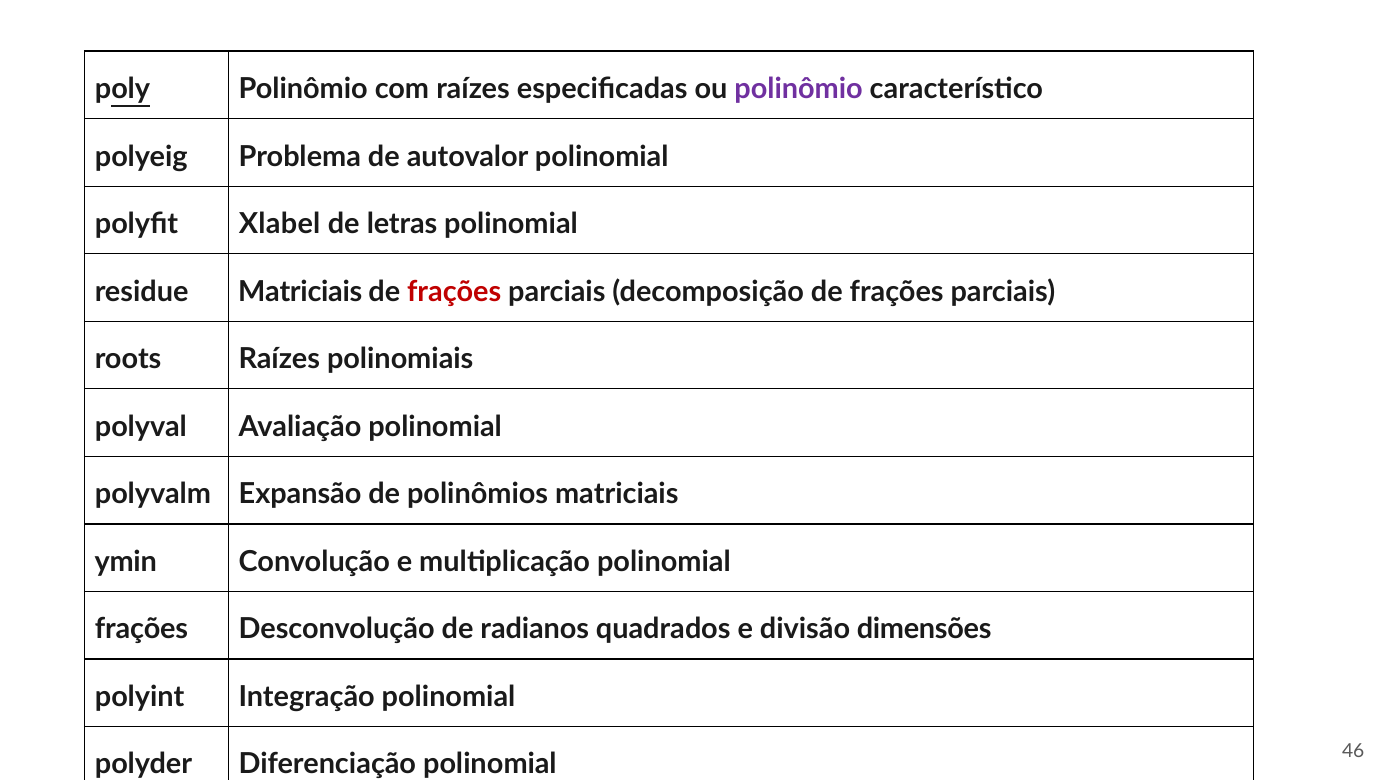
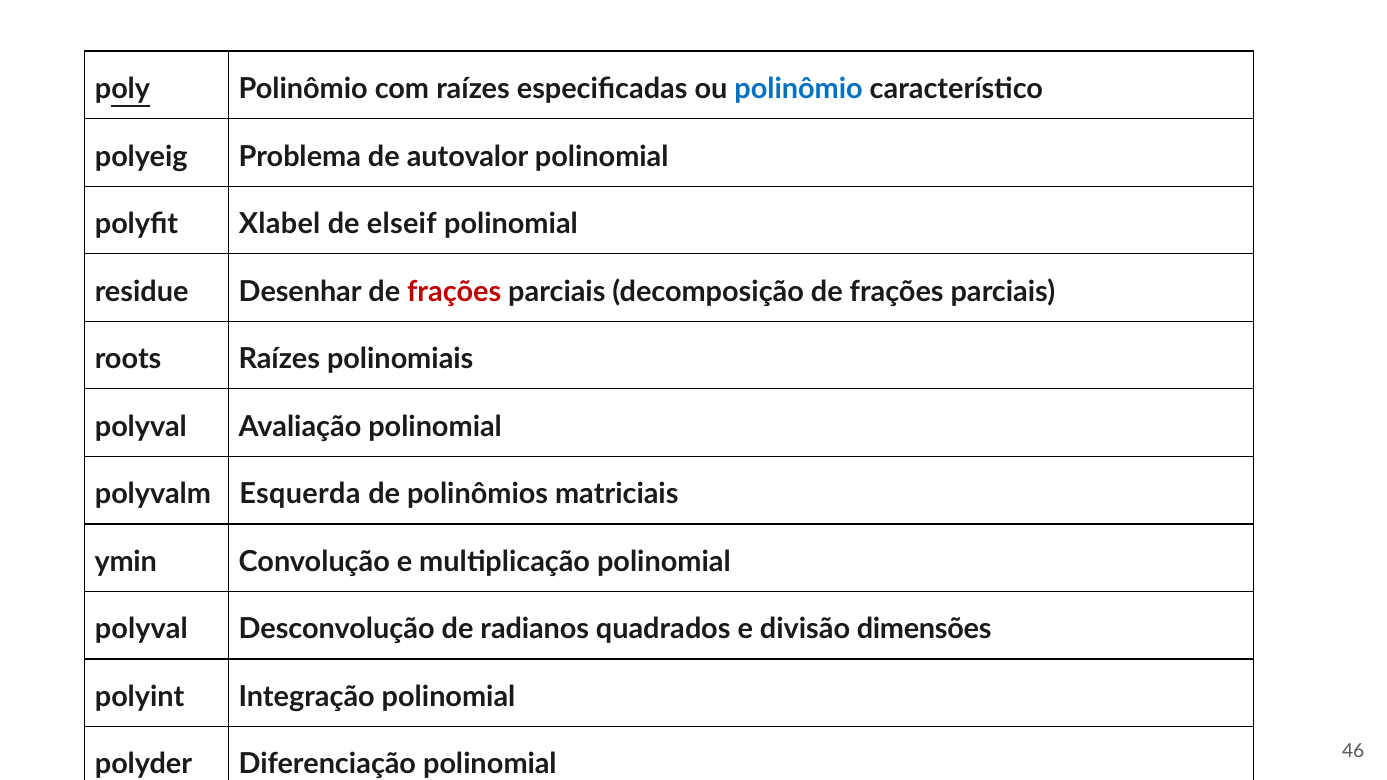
polinômio colour: purple -> blue (799, 89)
letras: letras -> elseif (402, 224)
residue Matriciais: Matriciais -> Desenhar (300, 292)
Expansão: Expansão -> Esquerda (300, 494)
frações: frações -> polyval (141, 629)
